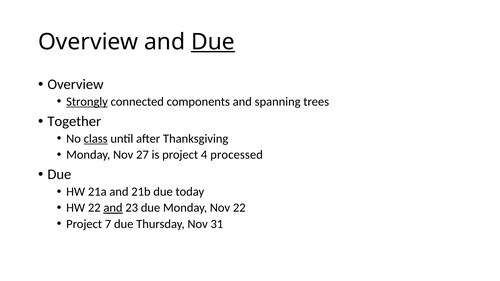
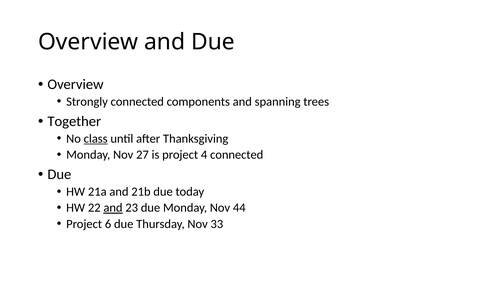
Due underline: present -> none (213, 42)
Strongly underline: present -> none (87, 102)
4 processed: processed -> connected (237, 155)
Nov 22: 22 -> 44 (239, 208)
7: 7 -> 6 (108, 224)
31: 31 -> 33 (217, 224)
